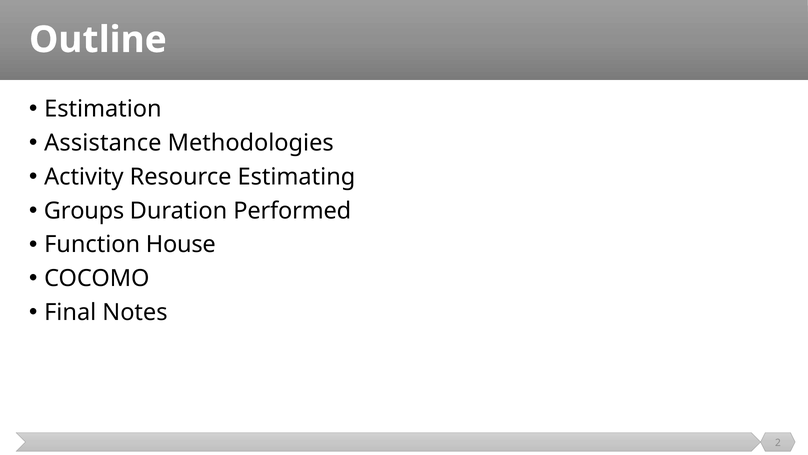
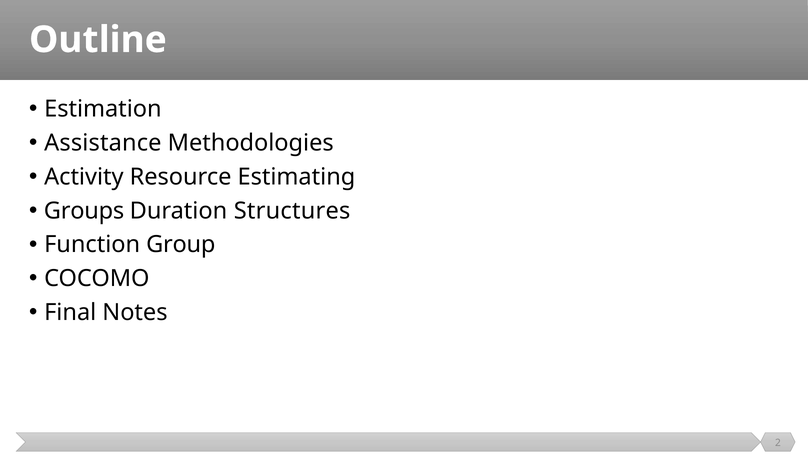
Performed: Performed -> Structures (292, 210)
House: House -> Group (181, 244)
